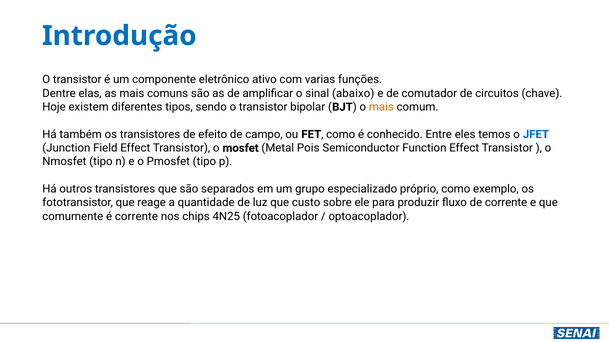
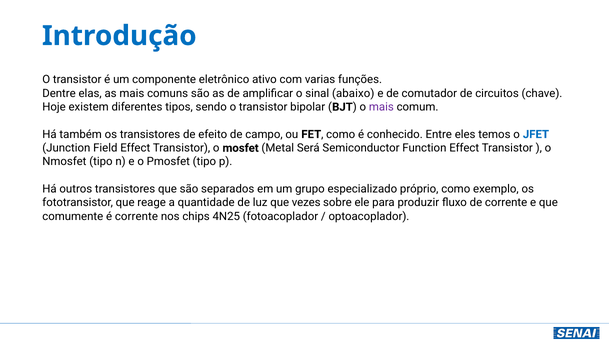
mais colour: orange -> purple (381, 107)
Pois: Pois -> Será (308, 148)
custo: custo -> vezes (306, 203)
